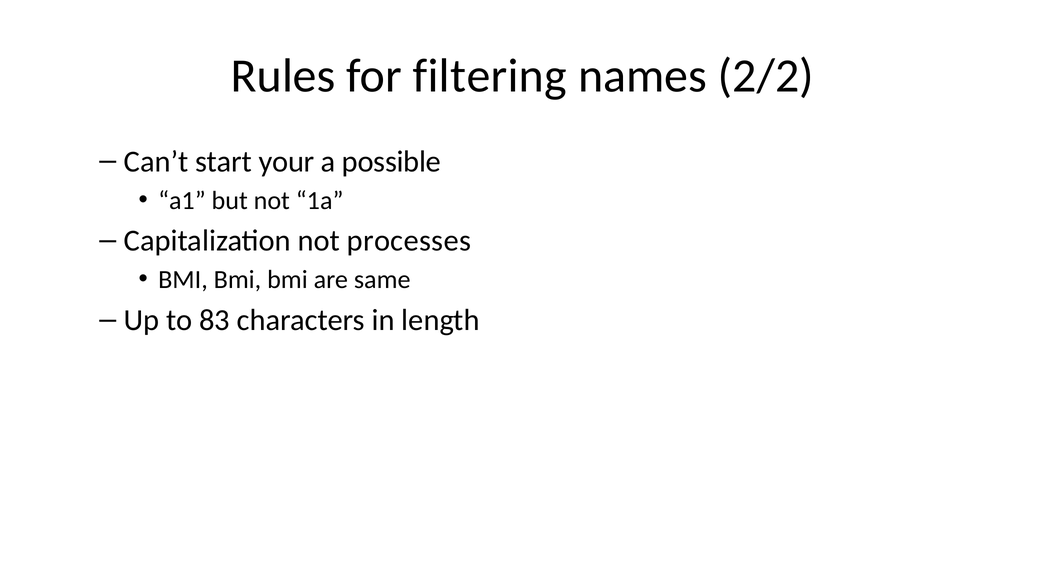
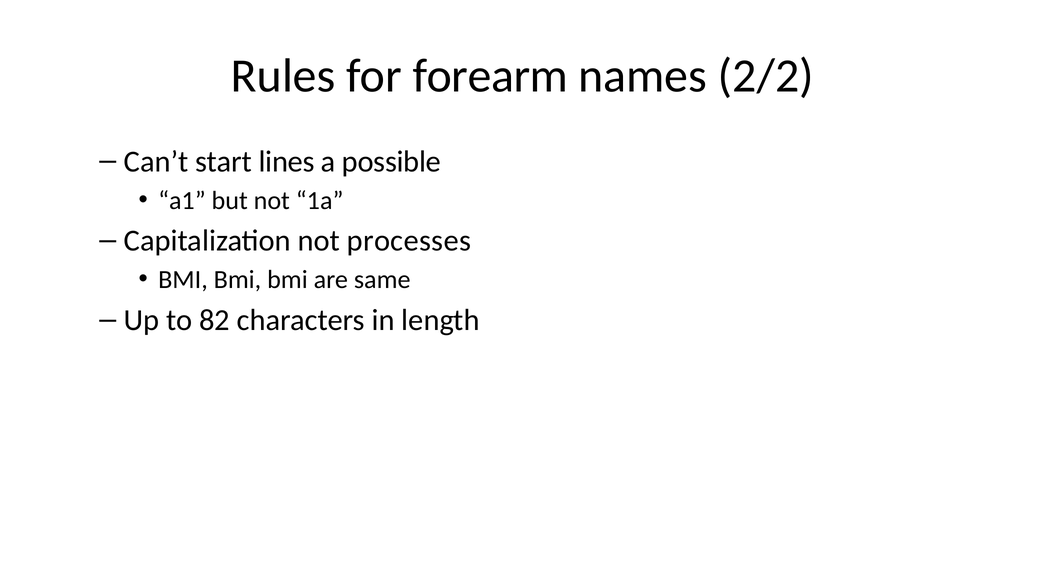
filtering: filtering -> forearm (490, 76)
your: your -> lines (287, 162)
83: 83 -> 82 (214, 320)
